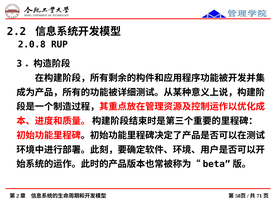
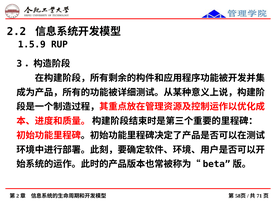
2.0.8: 2.0.8 -> 1.5.9 (32, 44)
